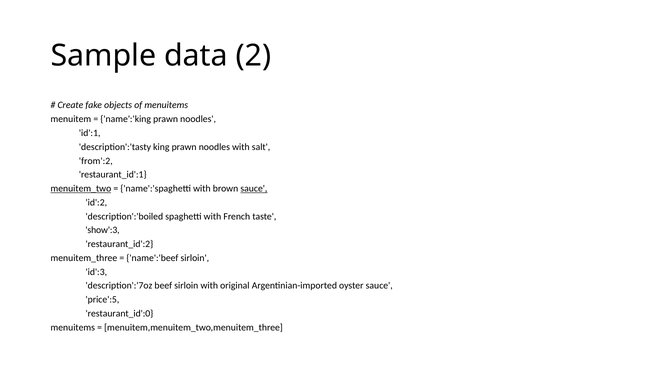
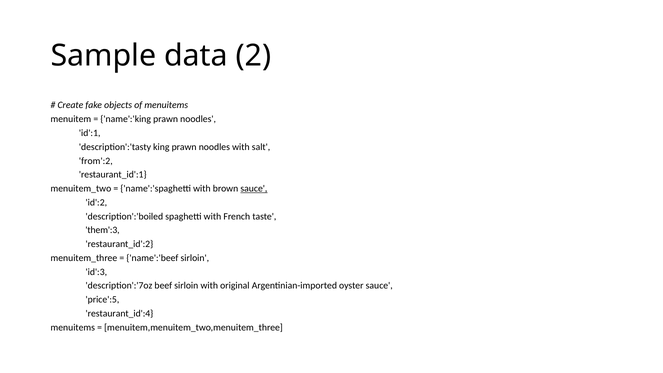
menuitem_two underline: present -> none (81, 189)
show':3: show':3 -> them':3 (103, 230)
restaurant_id':0: restaurant_id':0 -> restaurant_id':4 (119, 313)
